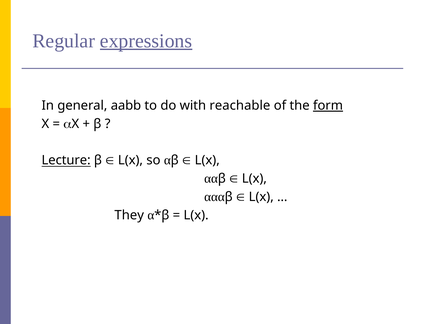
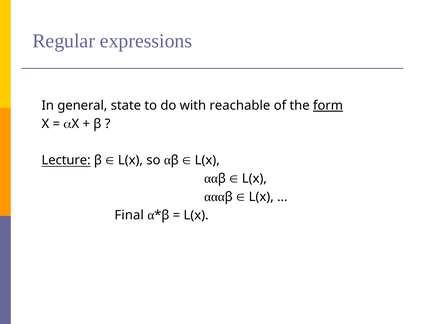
expressions underline: present -> none (146, 41)
aabb: aabb -> state (126, 106)
They: They -> Final (129, 215)
